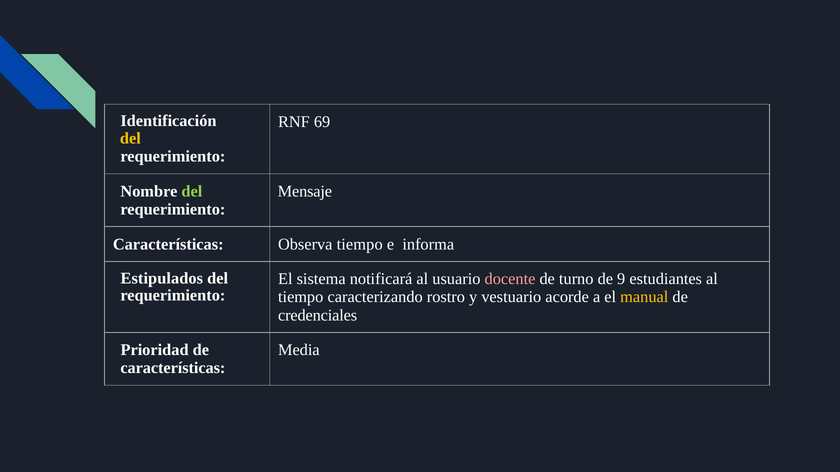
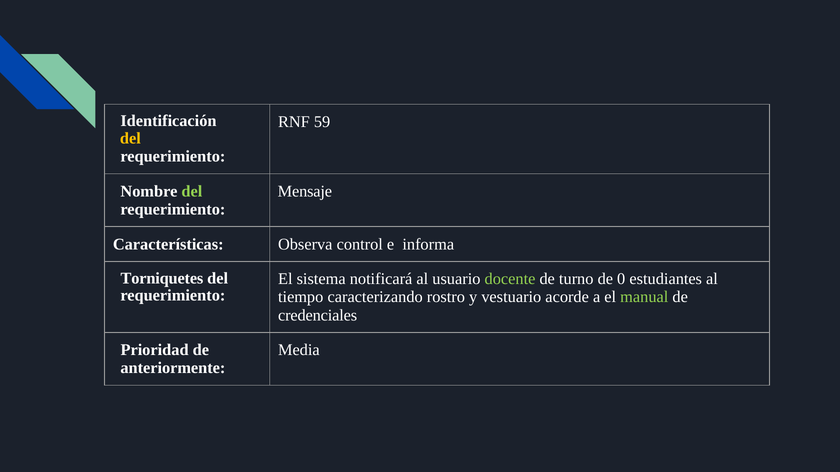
69: 69 -> 59 (322, 122)
Observa tiempo: tiempo -> control (360, 244)
Estipulados: Estipulados -> Torniquetes (162, 279)
docente colour: pink -> light green (510, 279)
9: 9 -> 0 (621, 279)
manual colour: yellow -> light green (644, 297)
características: características -> anteriormente (173, 368)
